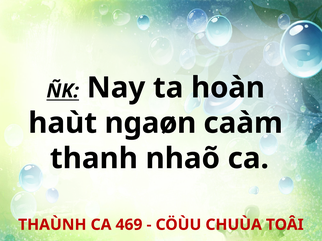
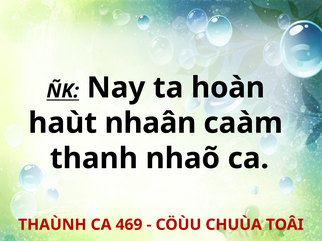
ngaøn: ngaøn -> nhaân (150, 123)
